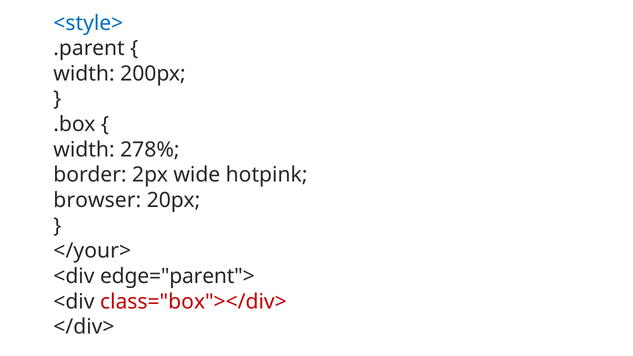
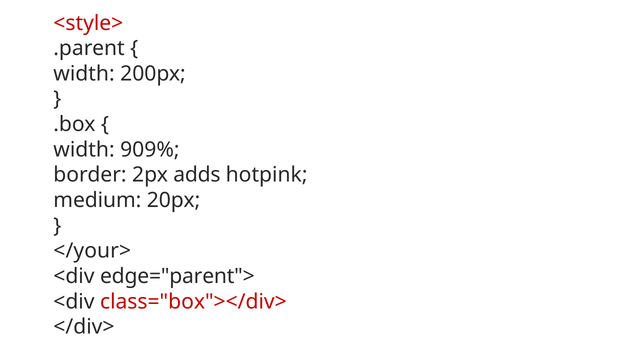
<style> colour: blue -> red (88, 23)
278%: 278% -> 909% (150, 150)
wide: wide -> adds (197, 175)
browser: browser -> medium (97, 200)
